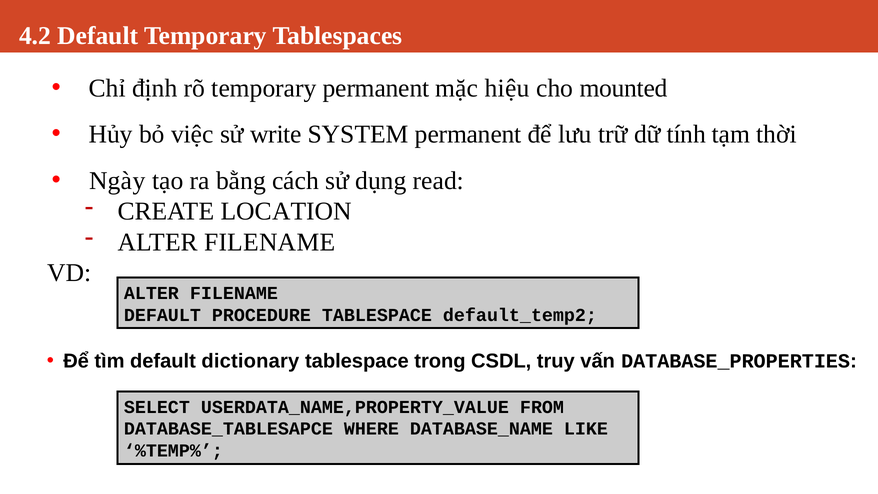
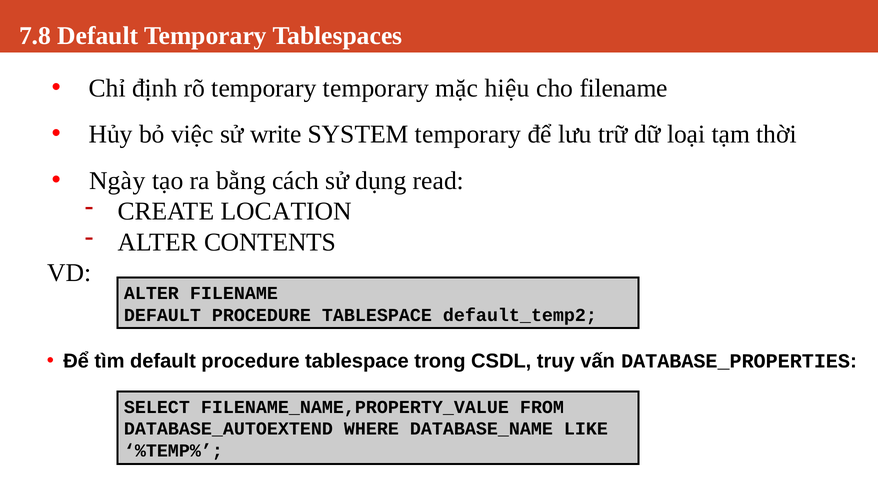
4.2: 4.2 -> 7.8 (35, 36)
temporary permanent: permanent -> temporary (376, 88)
cho mounted: mounted -> filename (624, 88)
SYSTEM permanent: permanent -> temporary (468, 134)
tính: tính -> loại (686, 134)
FILENAME: FILENAME -> CONTENTS (270, 242)
tìm default dictionary: dictionary -> procedure (250, 361)
USERDATA_NAME,PROPERTY_VALUE: USERDATA_NAME,PROPERTY_VALUE -> FILENAME_NAME,PROPERTY_VALUE (355, 407)
DATABASE_TABLESAPCE: DATABASE_TABLESAPCE -> DATABASE_AUTOEXTEND (228, 429)
